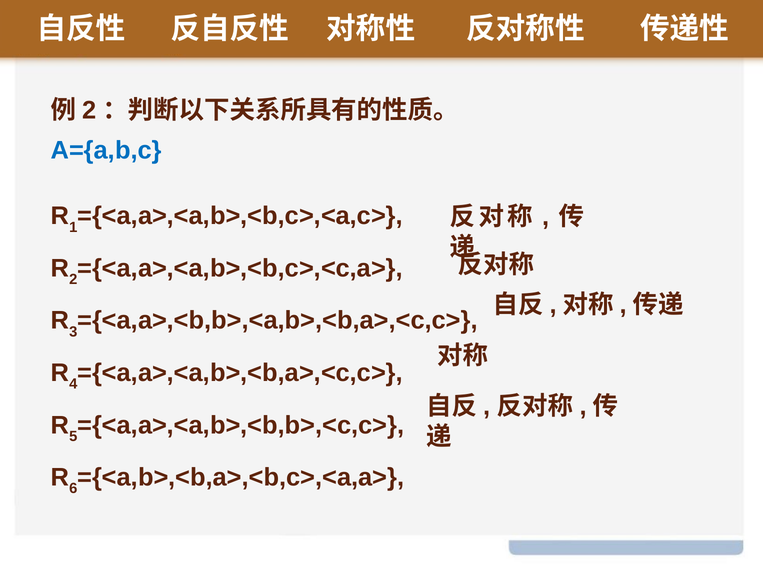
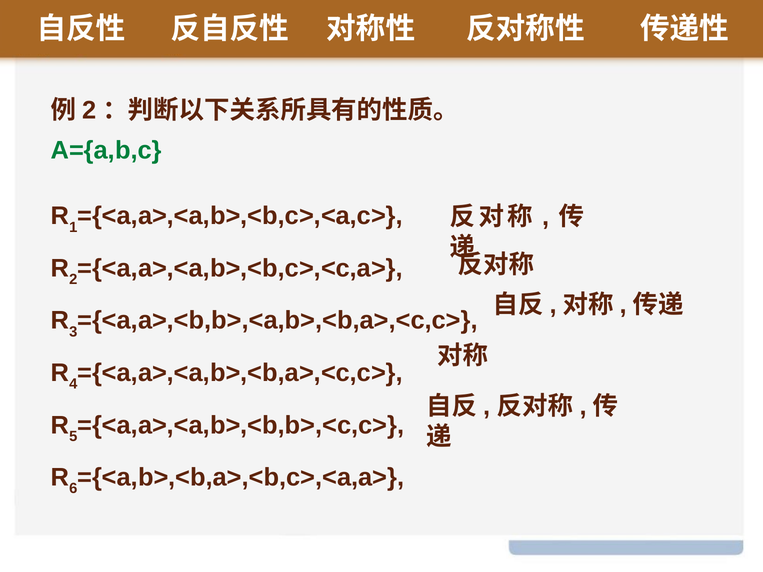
A={a,b,c colour: blue -> green (106, 150)
